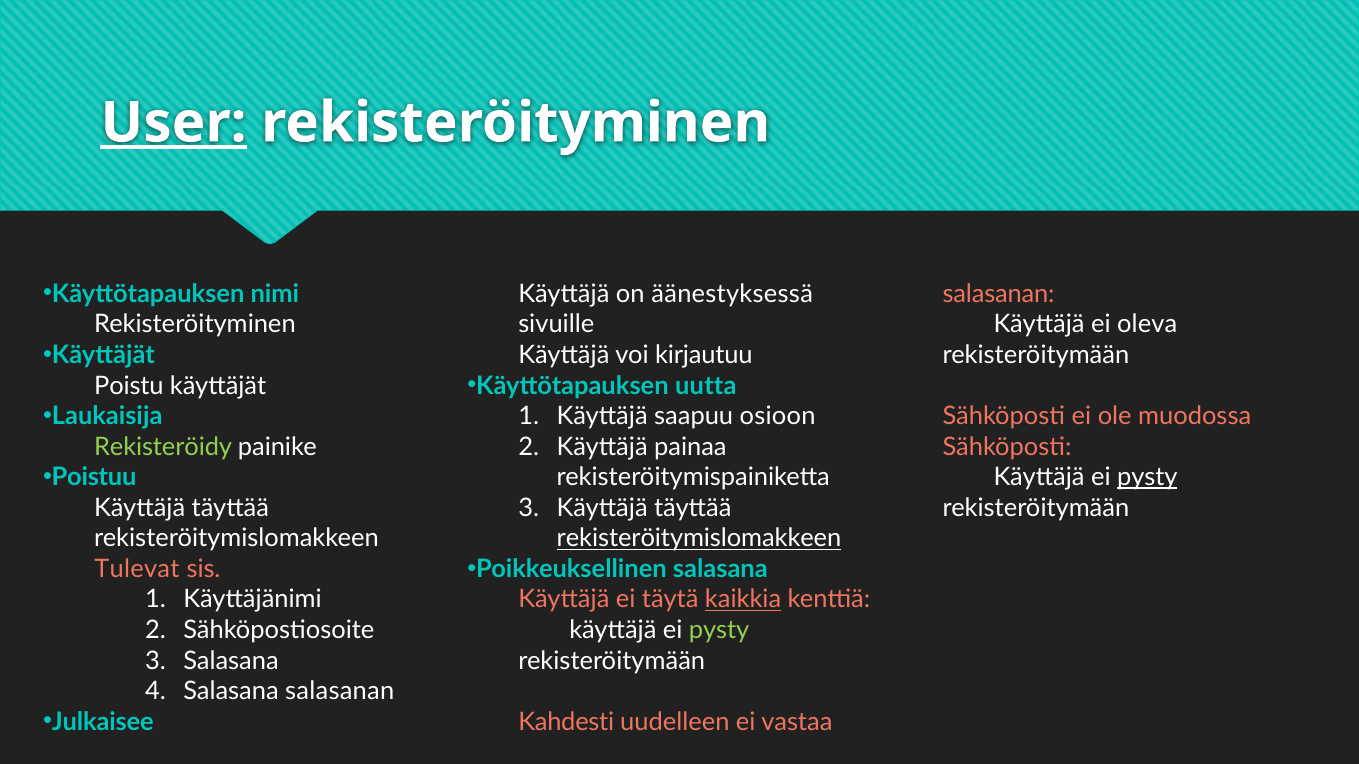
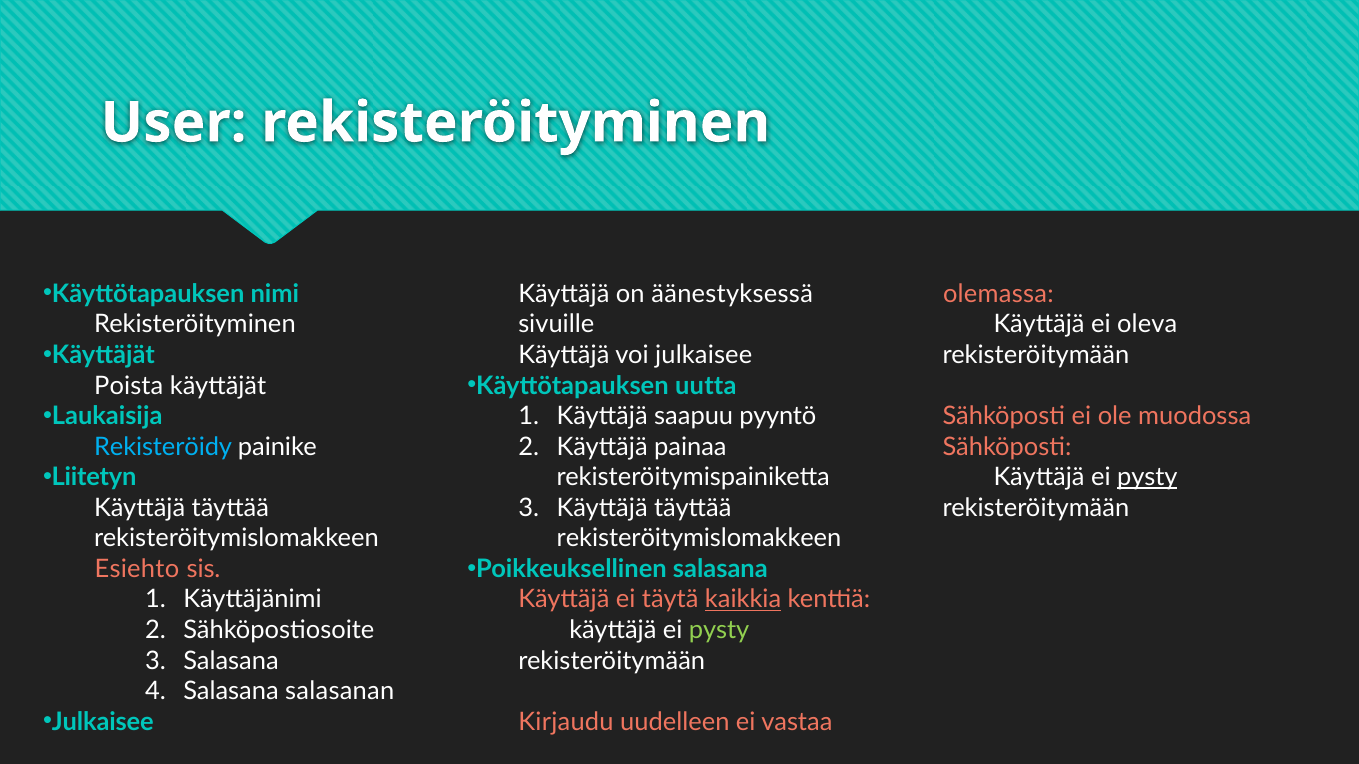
User underline: present -> none (174, 123)
salasanan: salasanan -> olemassa (998, 294)
voi kirjautuu: kirjautuu -> julkaisee (704, 355)
Poistu: Poistu -> Poista (129, 386)
osioon: osioon -> pyyntö (778, 416)
Rekisteröidy colour: light green -> light blue (163, 447)
Poistuu: Poistuu -> Liitetyn (94, 478)
rekisteröitymislomakkeen underline: present -> none (699, 539)
Tulevat: Tulevat -> Esiehto (137, 569)
Kahdesti: Kahdesti -> Kirjaudu (566, 722)
